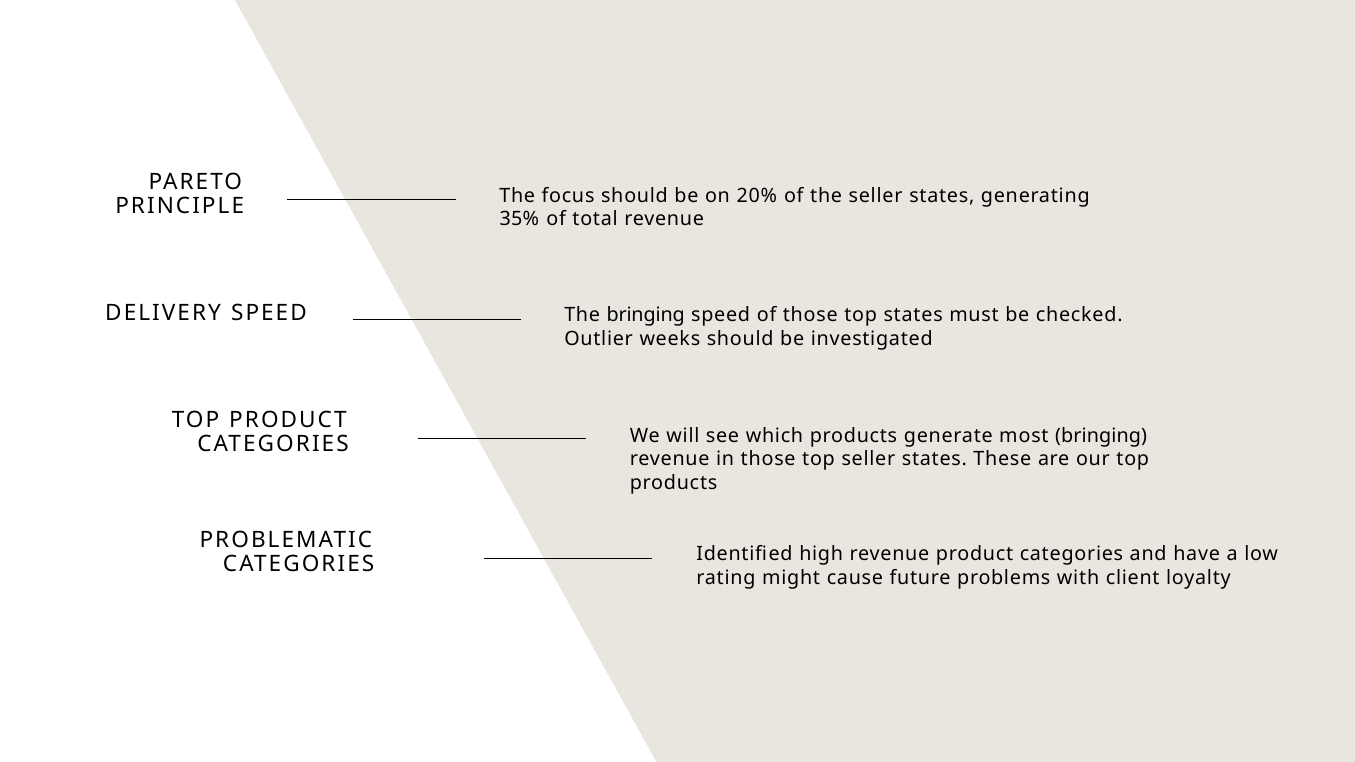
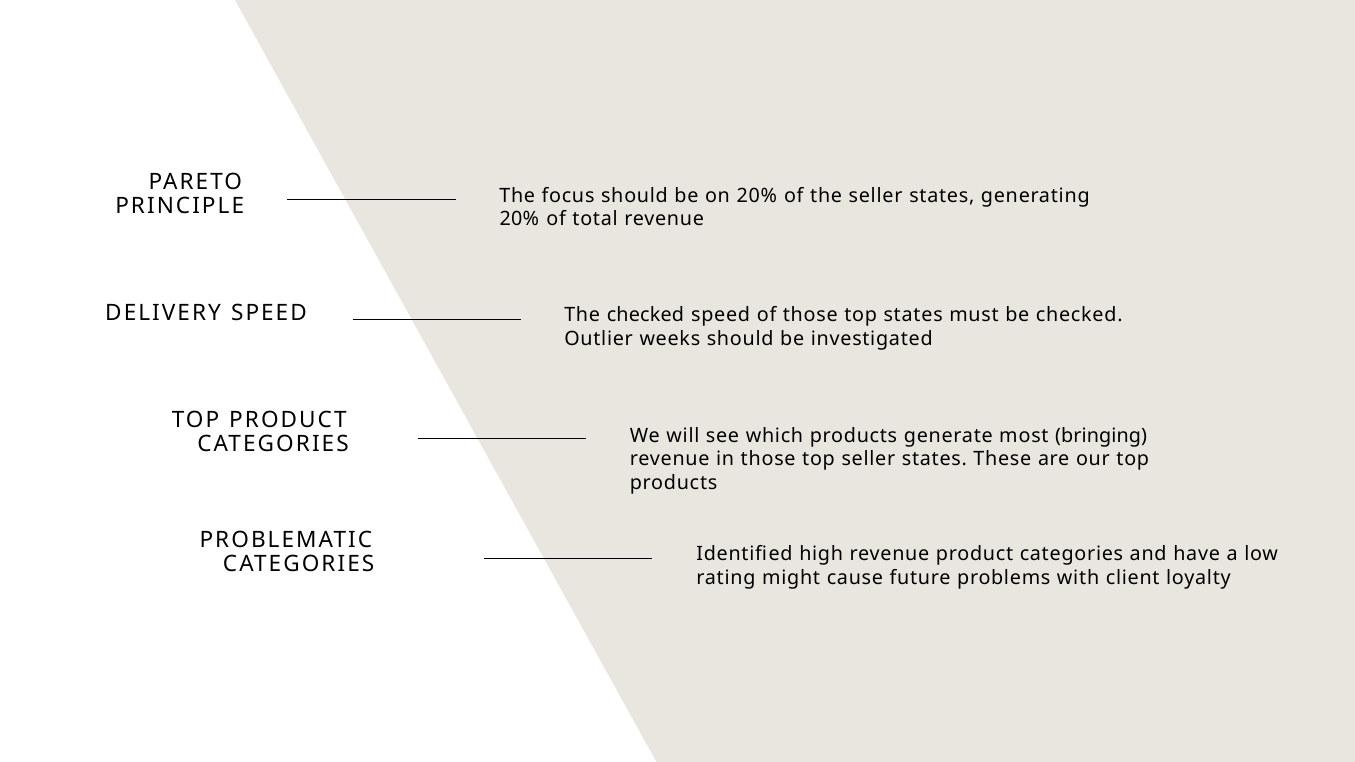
35%: 35% -> 20% (519, 219)
The bringing: bringing -> checked (645, 315)
